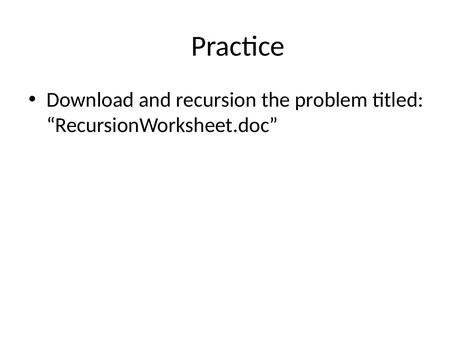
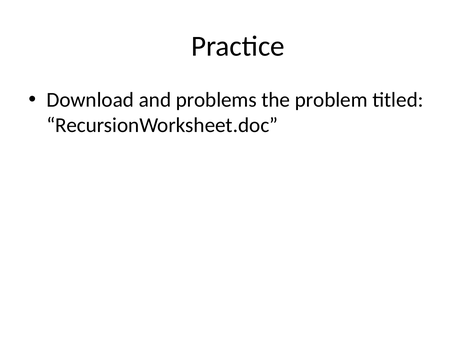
recursion: recursion -> problems (216, 100)
